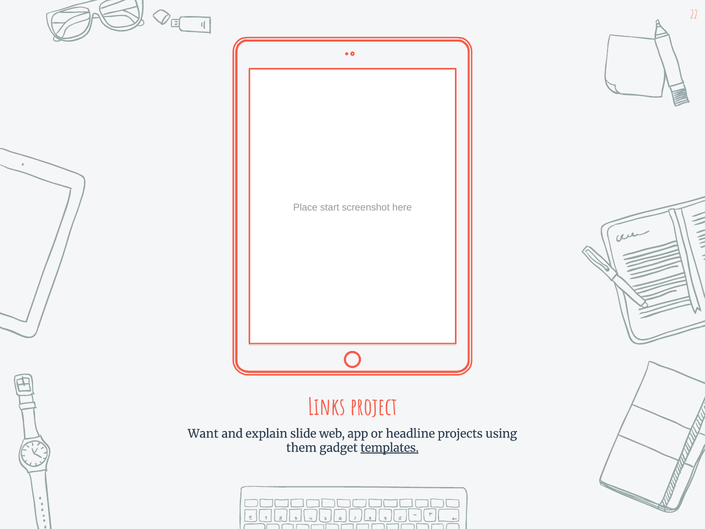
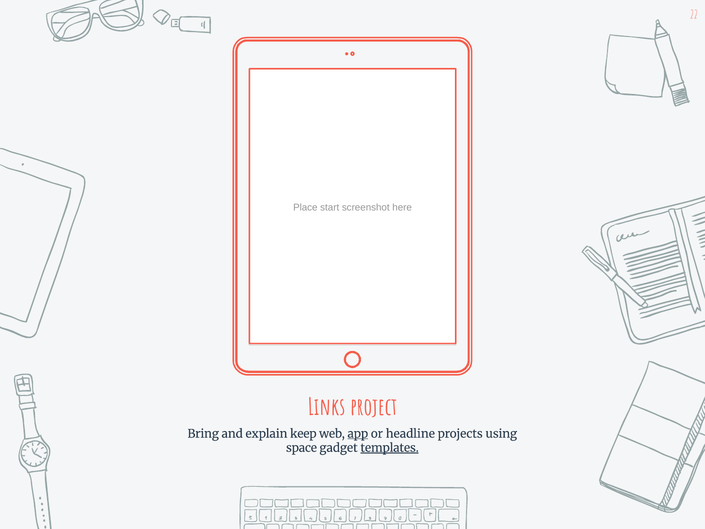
Want: Want -> Bring (203, 434)
slide: slide -> keep (303, 434)
app underline: none -> present (358, 434)
them: them -> space (302, 448)
